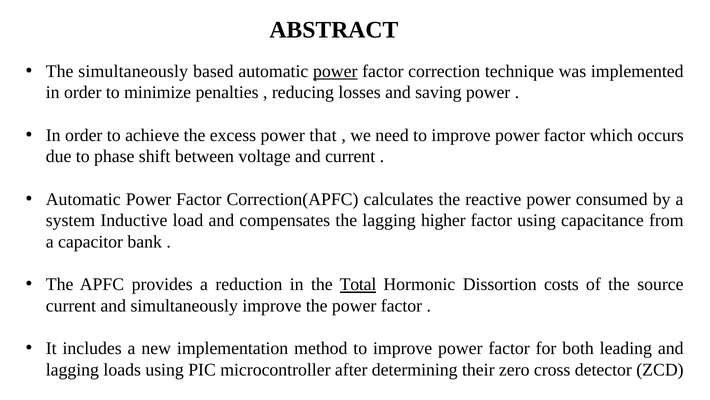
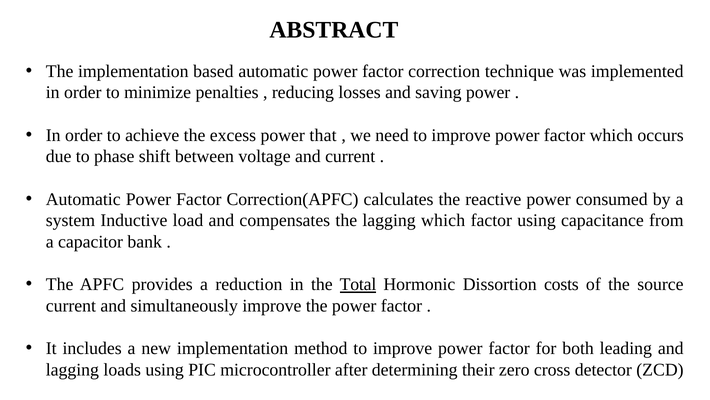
The simultaneously: simultaneously -> implementation (133, 71)
power underline: present -> none (335, 71)
lagging higher: higher -> which (443, 220)
